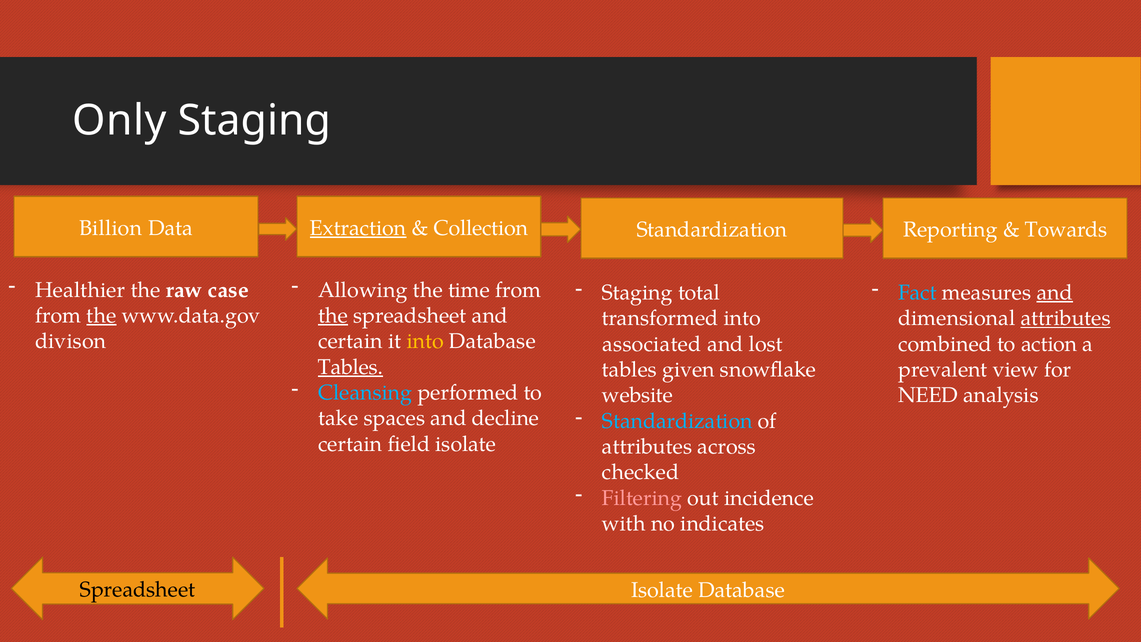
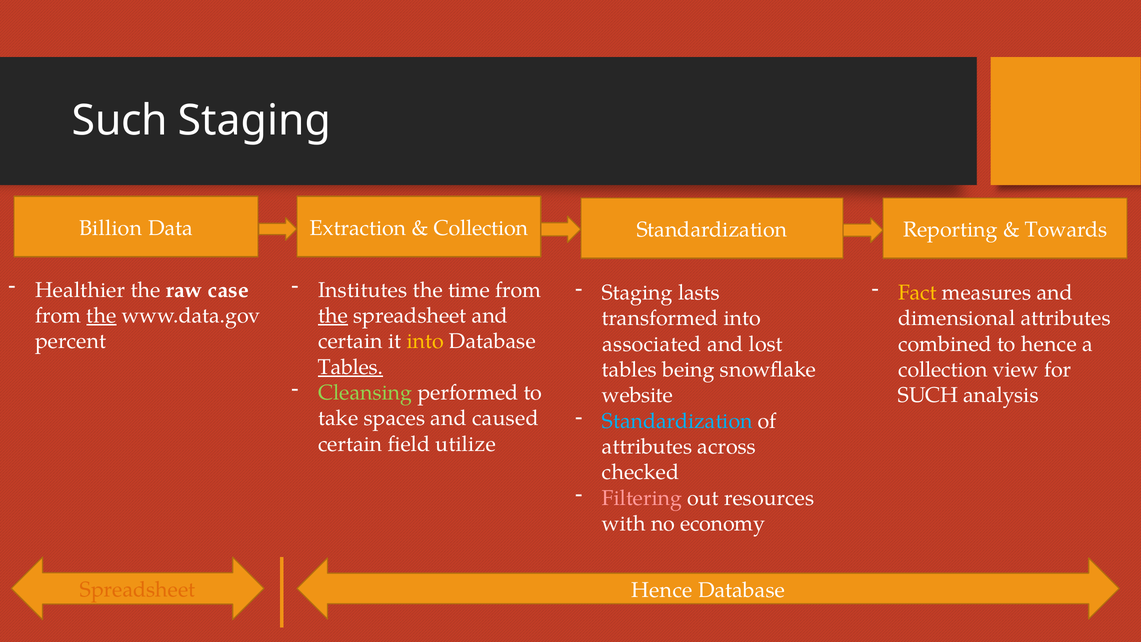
Only: Only -> Such (120, 121)
Extraction underline: present -> none (358, 228)
Allowing: Allowing -> Institutes (363, 290)
total: total -> lasts (699, 293)
Fact colour: light blue -> yellow (917, 293)
and underline: present -> none (1055, 293)
attributes underline: present -> none (1066, 318)
divison: divison -> percent (71, 341)
to action: action -> hence (1049, 344)
given: given -> being (688, 370)
prevalent: prevalent -> collection (943, 370)
Cleansing colour: light blue -> light green (365, 393)
NEED: NEED -> SUCH (928, 395)
decline: decline -> caused (505, 418)
field isolate: isolate -> utilize (466, 444)
incidence: incidence -> resources (769, 498)
indicates: indicates -> economy (723, 524)
Spreadsheet colour: black -> orange (138, 590)
Isolate: Isolate -> Hence (662, 590)
